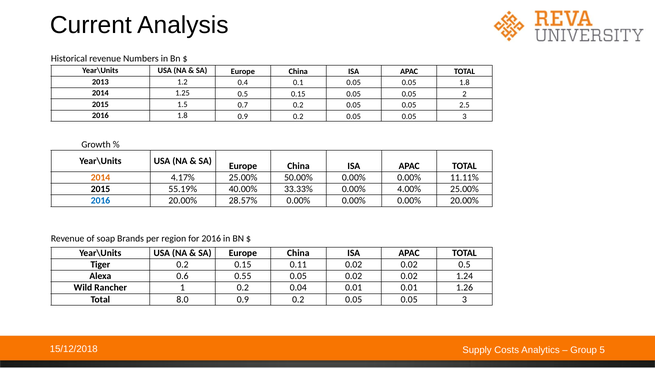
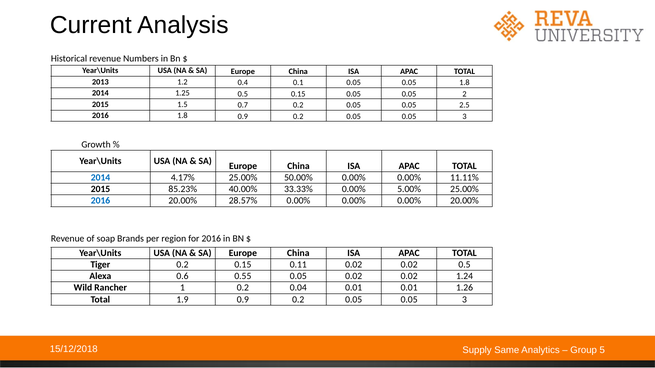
2014 colour: orange -> blue (101, 178)
55.19%: 55.19% -> 85.23% (183, 189)
4.00%: 4.00% -> 5.00% (409, 189)
8.0: 8.0 -> 1.9 (182, 300)
Costs: Costs -> Same (507, 350)
